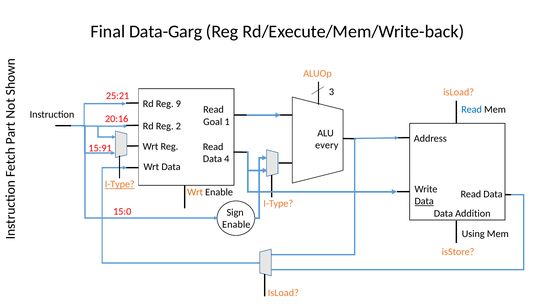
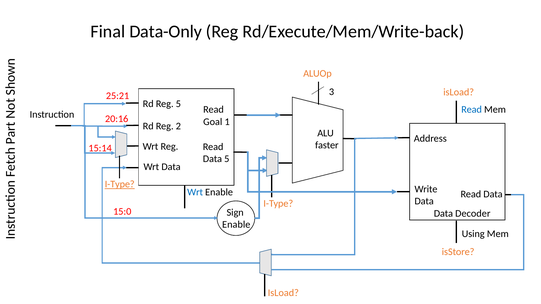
Data-Garg: Data-Garg -> Data-Only (166, 31)
Reg 9: 9 -> 5 (178, 104)
every: every -> faster (327, 145)
15:91: 15:91 -> 15:14 (100, 148)
Data 4: 4 -> 5 (227, 159)
Wrt colour: orange -> blue (195, 192)
Data underline: present -> none (424, 201)
Addition: Addition -> Decoder (473, 214)
